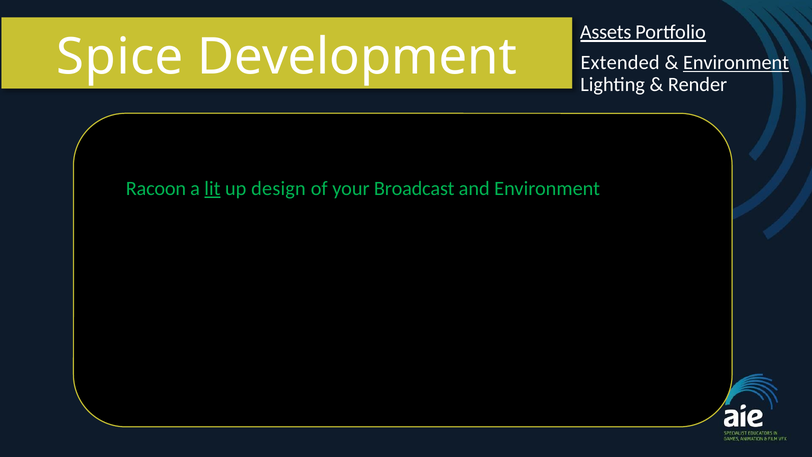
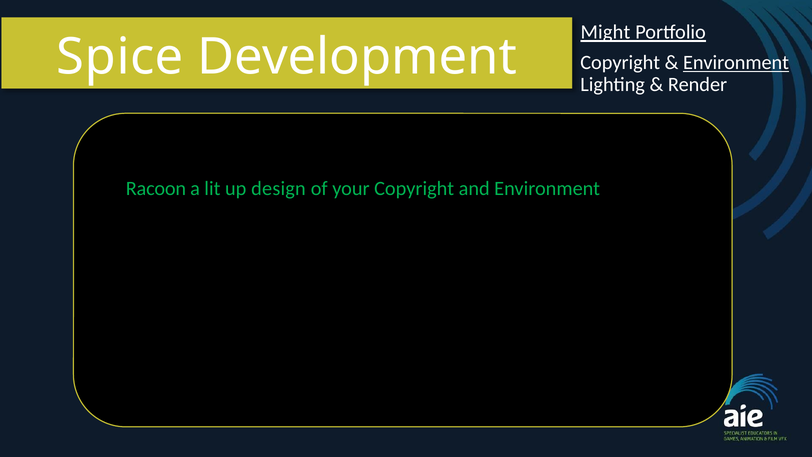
Assets: Assets -> Might (605, 32)
Extended: Extended -> Copyright (620, 63)
lit underline: present -> none (212, 188)
your Broadcast: Broadcast -> Copyright (414, 188)
